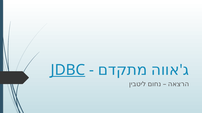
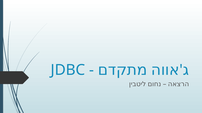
JDBC underline: present -> none (68, 70)
